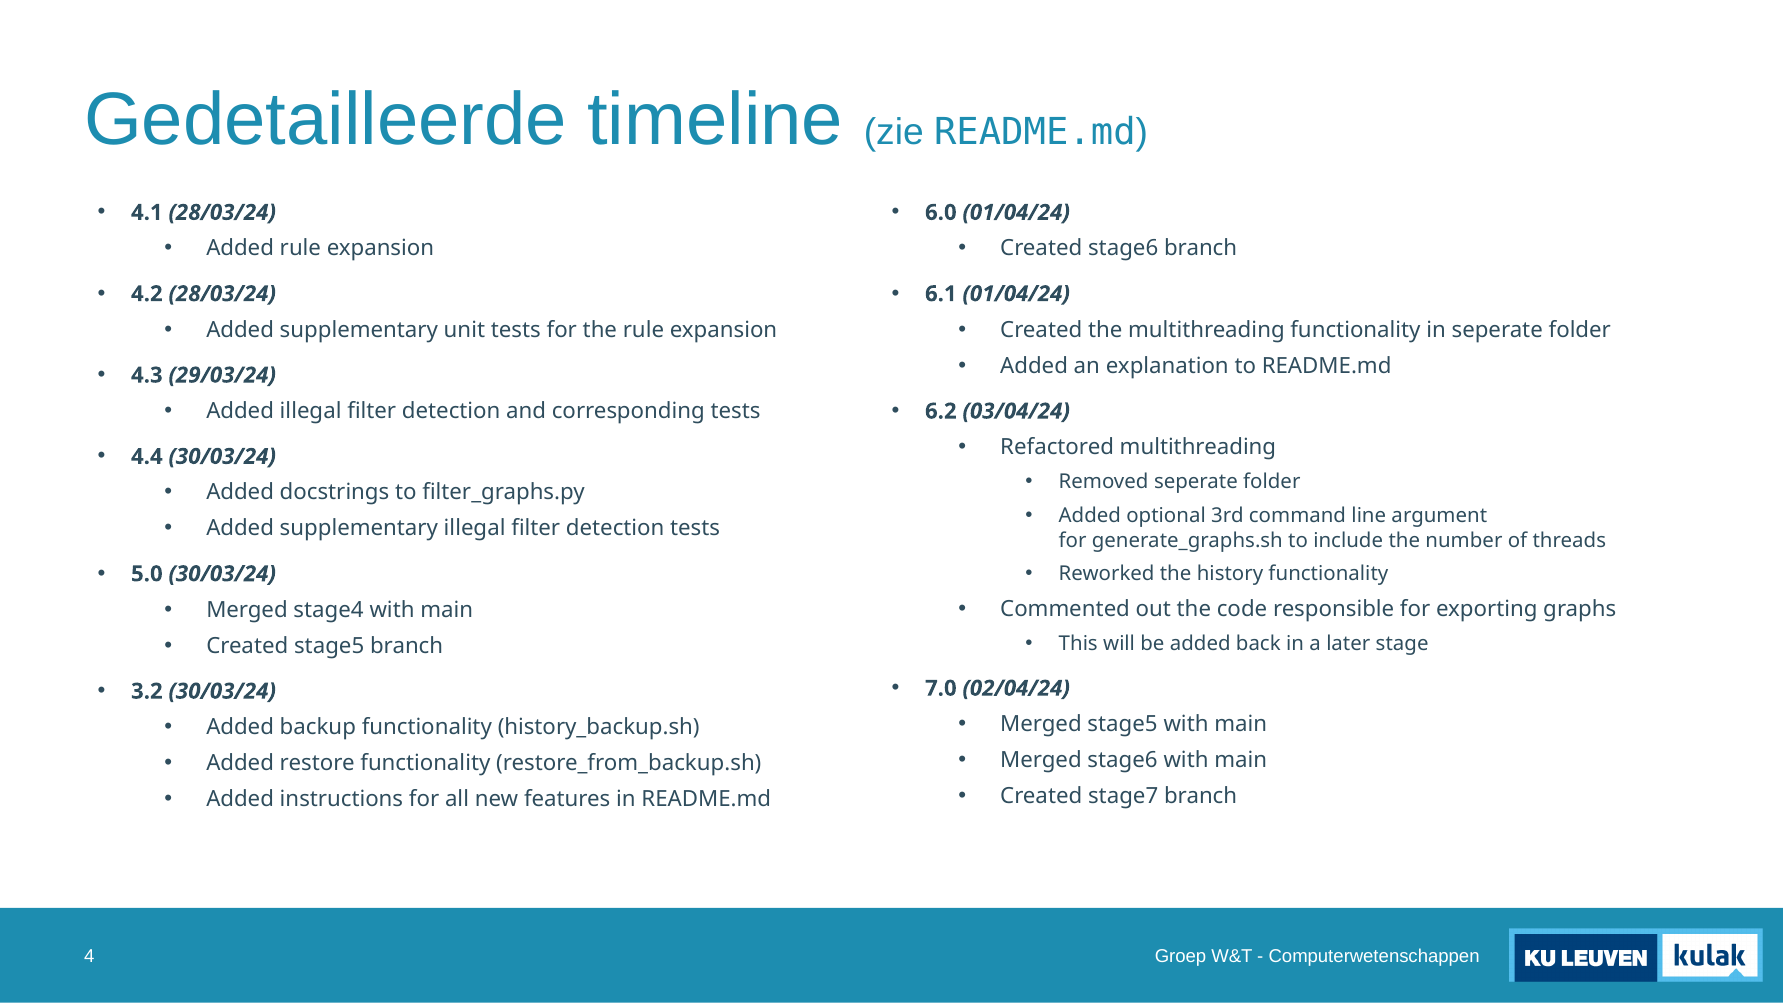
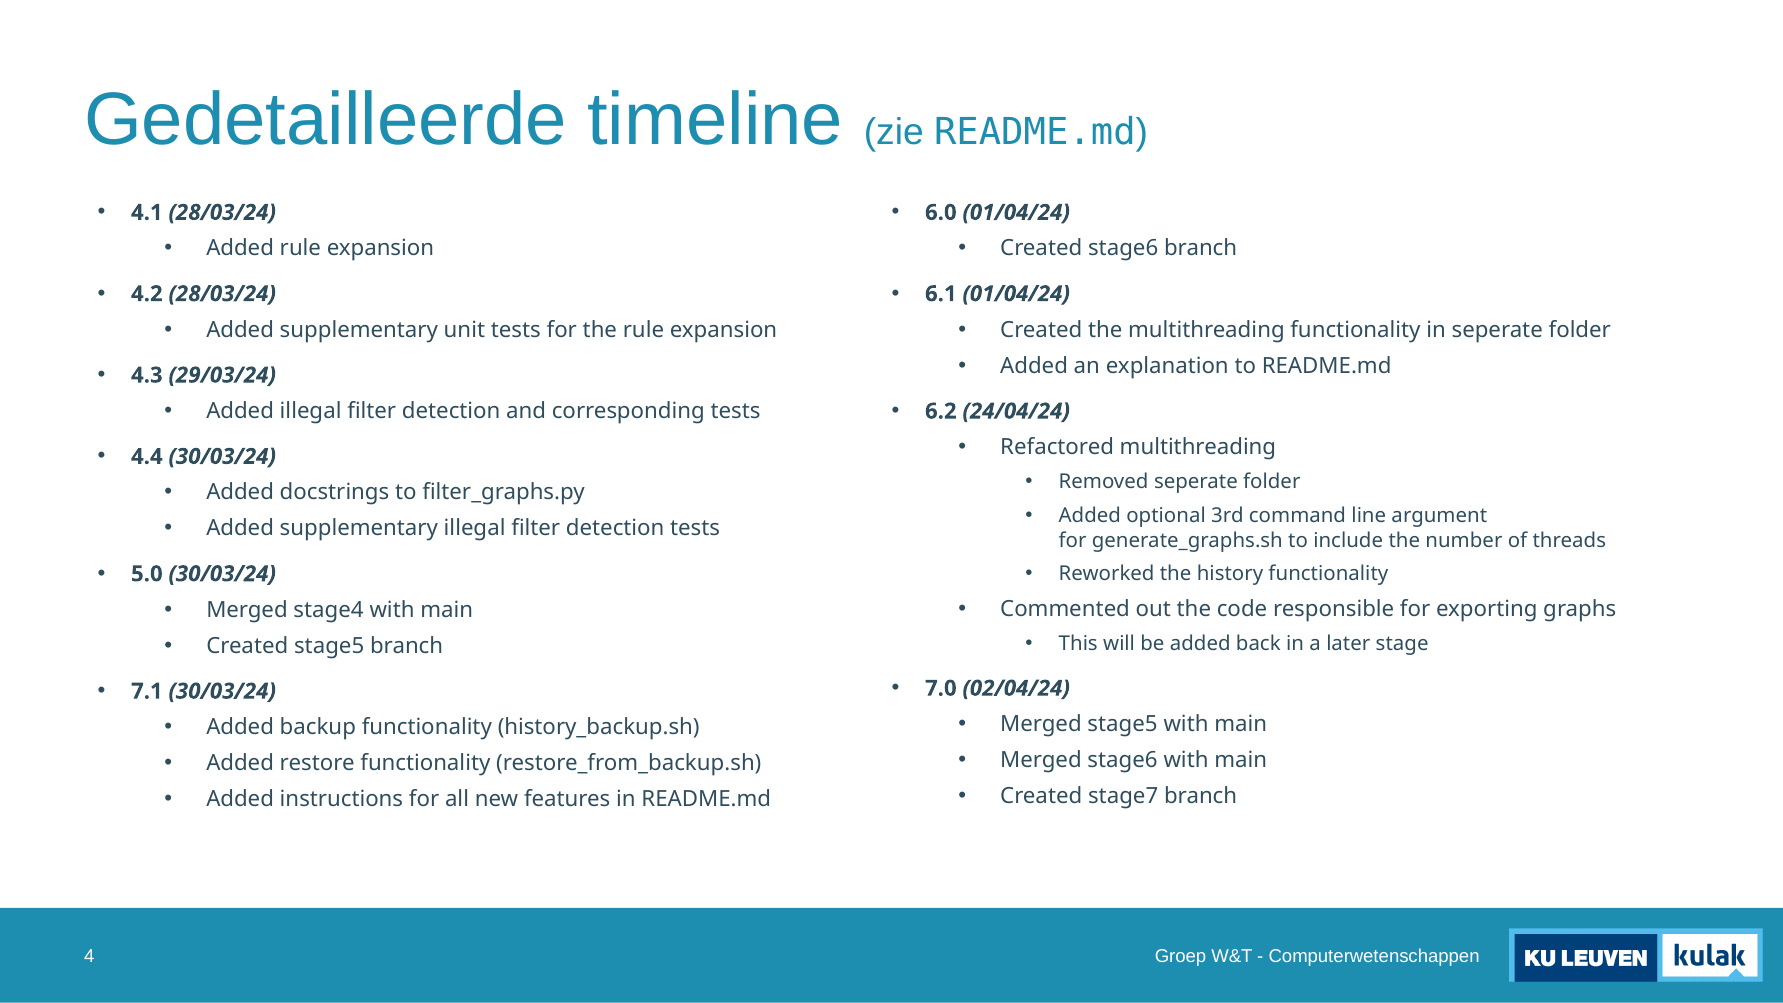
03/04/24: 03/04/24 -> 24/04/24 (1016, 411)
3.2: 3.2 -> 7.1 (147, 691)
